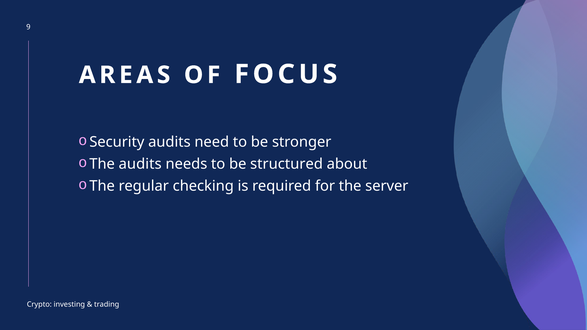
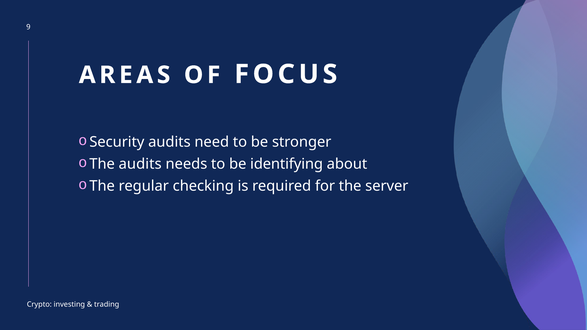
structured: structured -> identifying (287, 164)
